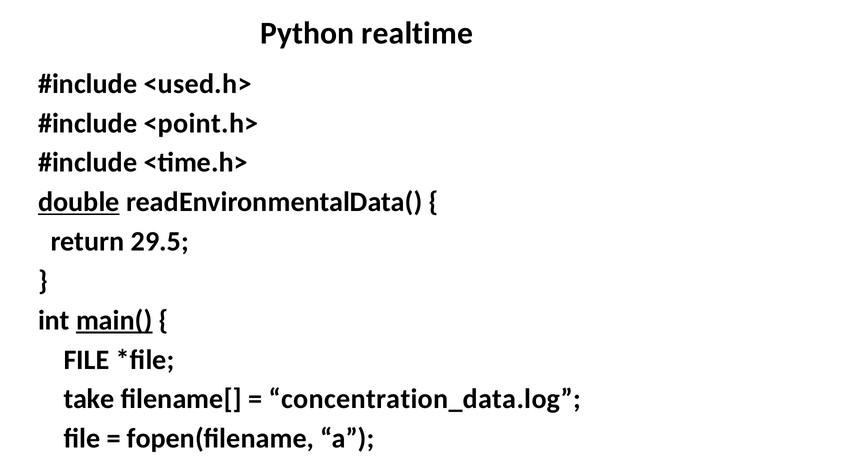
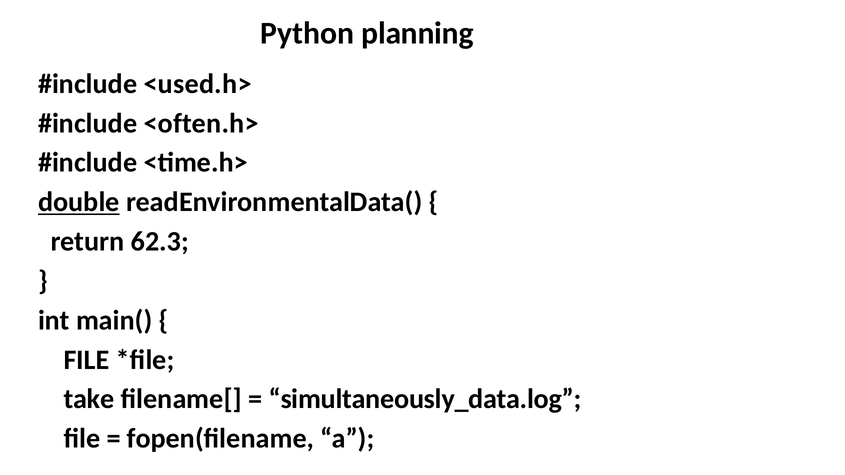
realtime: realtime -> planning (417, 33)
<point.h>: <point.h> -> <often.h> (201, 123)
29.5: 29.5 -> 62.3 (160, 242)
main( underline: present -> none (114, 321)
concentration_data.log: concentration_data.log -> simultaneously_data.log (425, 399)
